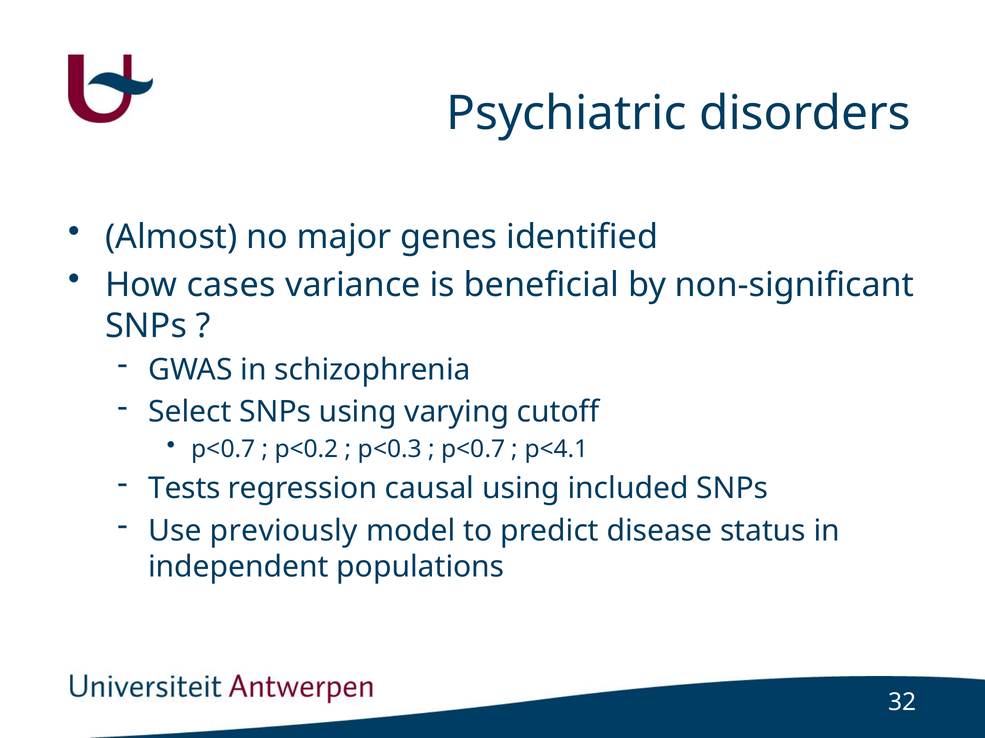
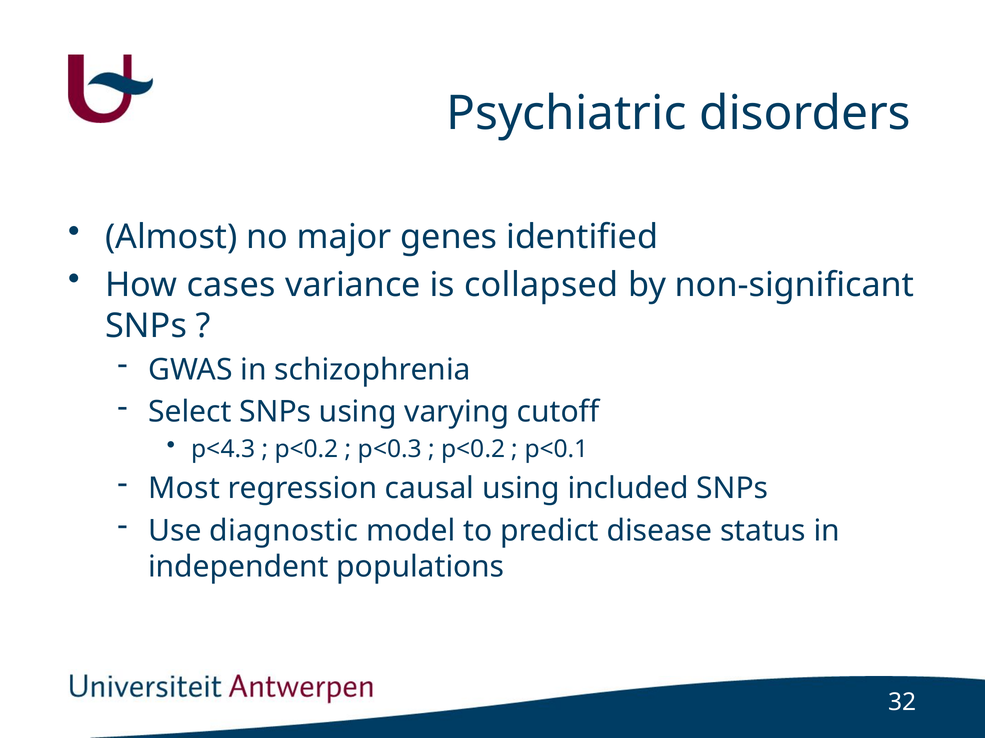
beneficial: beneficial -> collapsed (541, 285)
p<0.7: p<0.7 -> p<4.3 (223, 450)
p<0.7: p<0.7 -> p<0.2 (473, 450)
p<4.1: p<4.1 -> p<0.1 (557, 450)
Tests: Tests -> Most (184, 489)
previously: previously -> diagnostic (284, 531)
